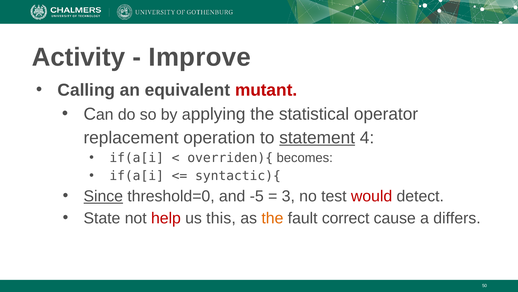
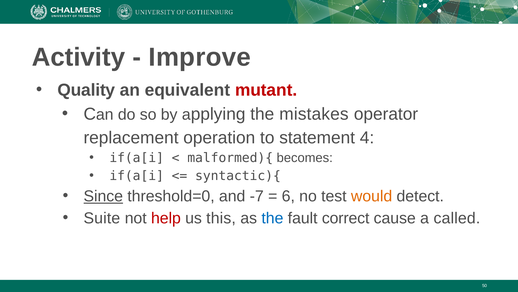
Calling: Calling -> Quality (86, 90)
statistical: statistical -> mistakes (314, 114)
statement underline: present -> none (317, 138)
overriden){: overriden){ -> malformed){ (230, 158)
-5: -5 -> -7 (257, 196)
3: 3 -> 6 (288, 196)
would colour: red -> orange (372, 196)
State: State -> Suite (102, 218)
the colour: orange -> blue (272, 218)
differs: differs -> called (457, 218)
